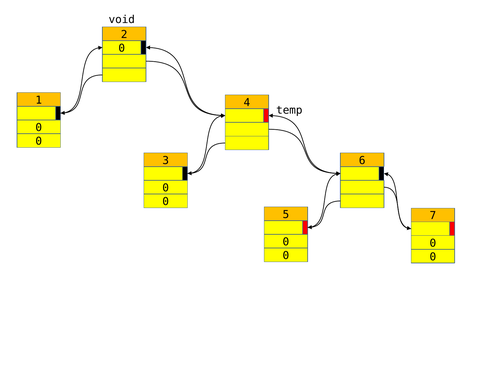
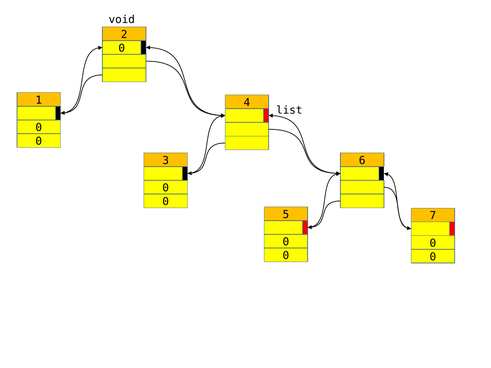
temp: temp -> list (289, 110)
